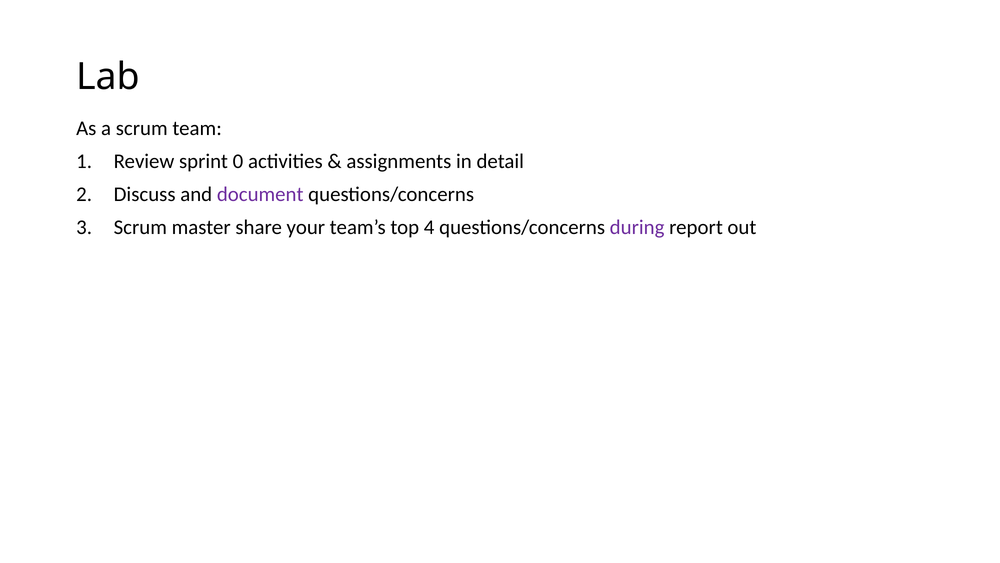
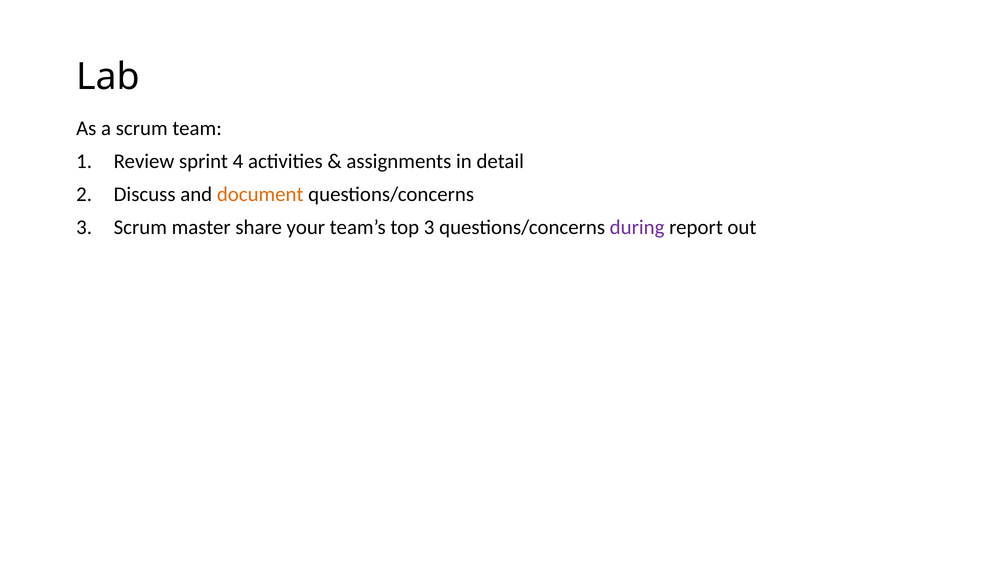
0: 0 -> 4 (238, 161)
document colour: purple -> orange (260, 194)
top 4: 4 -> 3 (429, 227)
